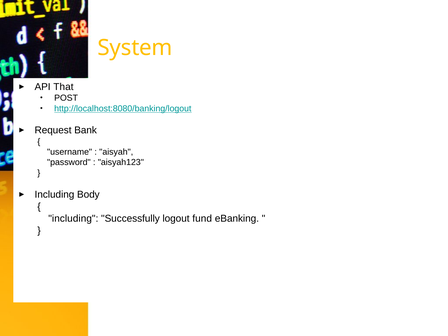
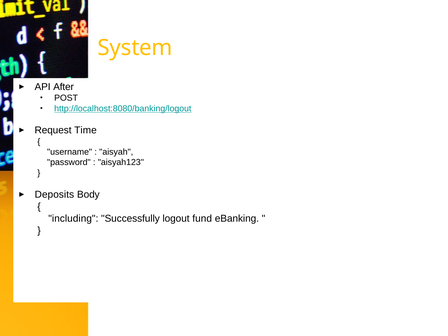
That: That -> After (64, 87)
Bank: Bank -> Time (86, 130)
Including: Including -> Deposits (54, 195)
